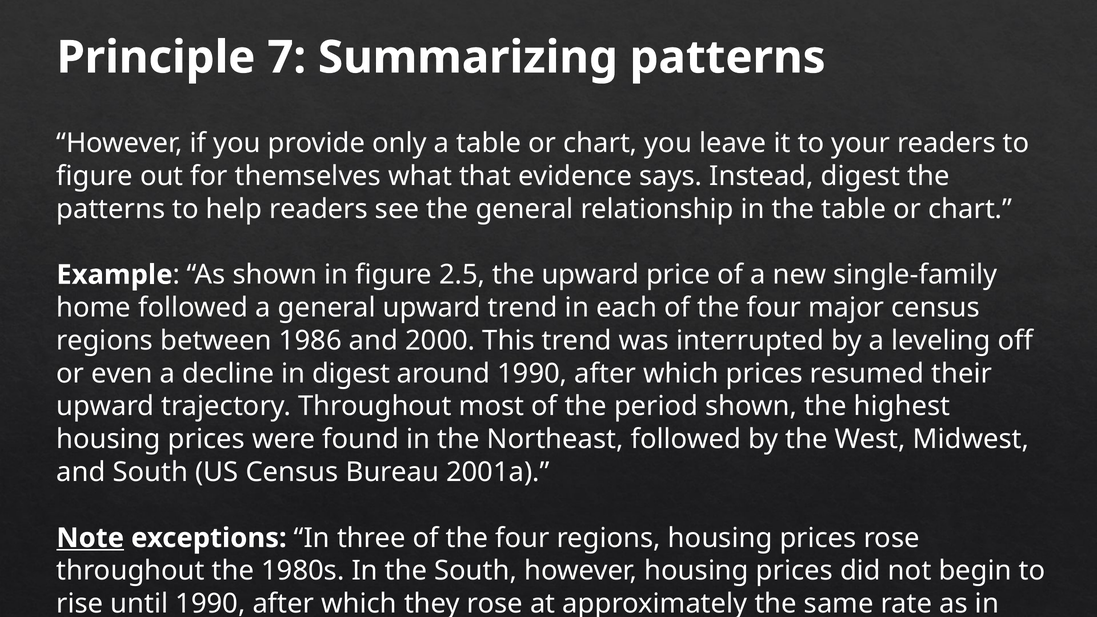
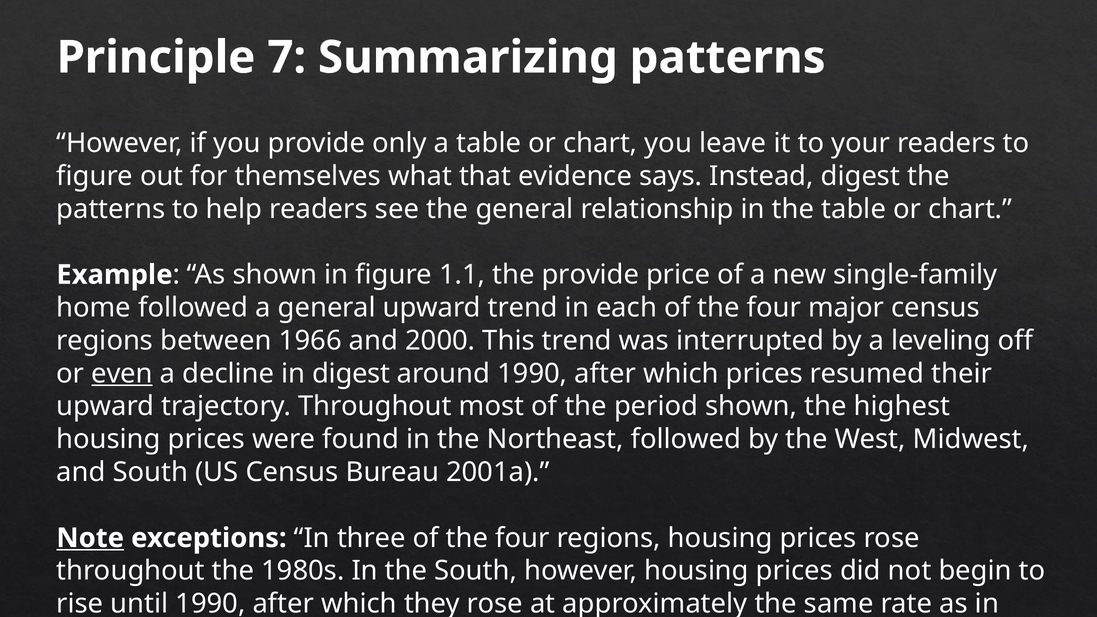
2.5: 2.5 -> 1.1 (462, 275)
the upward: upward -> provide (590, 275)
1986: 1986 -> 1966 (310, 341)
even underline: none -> present (122, 374)
